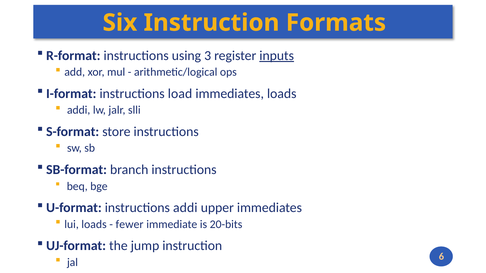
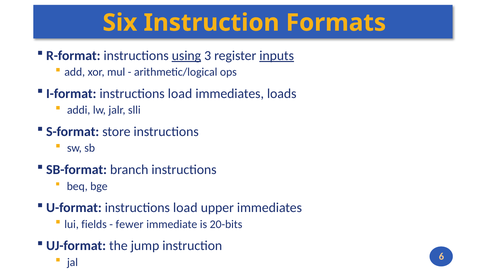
using underline: none -> present (186, 56)
U-format instructions addi: addi -> load (185, 208)
lui loads: loads -> fields (94, 225)
